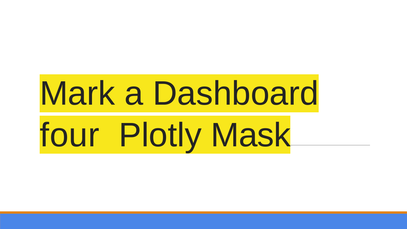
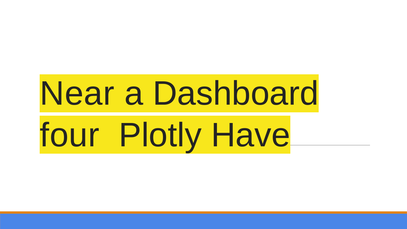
Mark: Mark -> Near (77, 94)
Mask: Mask -> Have (251, 135)
